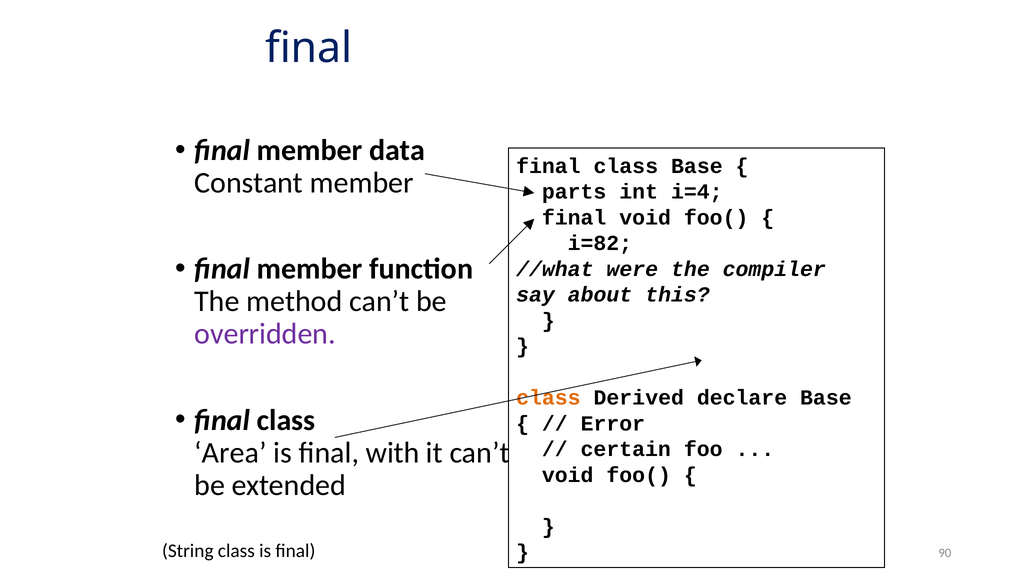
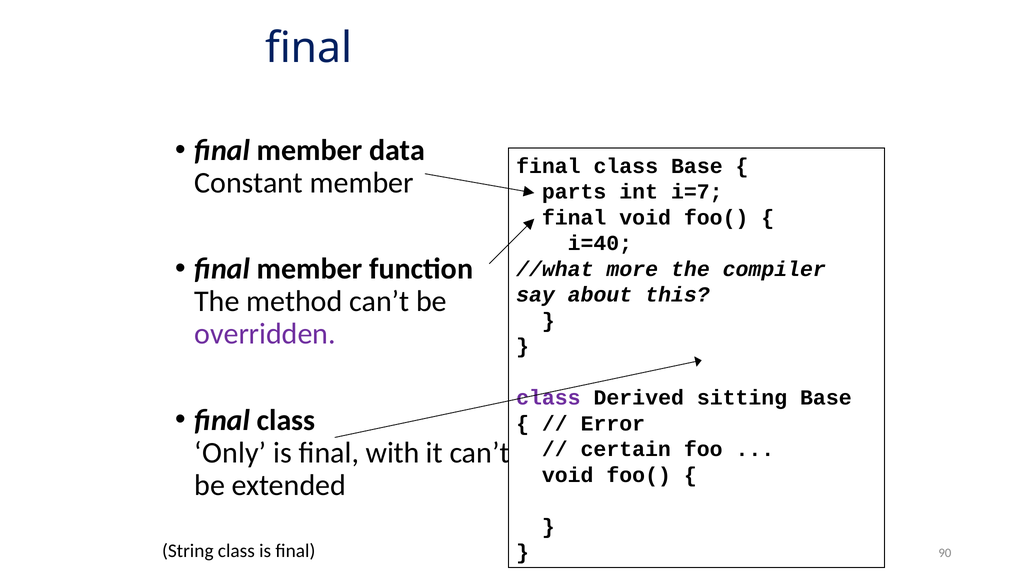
i=4: i=4 -> i=7 (697, 192)
i=82: i=82 -> i=40 (600, 243)
were: were -> more (632, 269)
class colour: orange -> purple (548, 398)
declare: declare -> sitting (742, 398)
Area: Area -> Only (230, 453)
